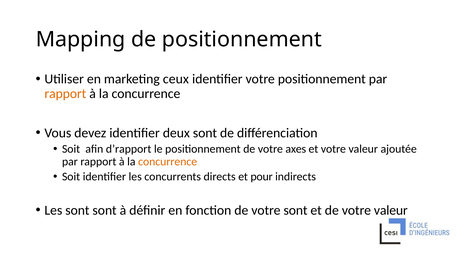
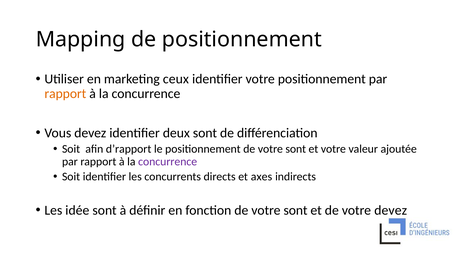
positionnement de votre axes: axes -> sont (296, 149)
concurrence colour: orange -> purple (168, 162)
pour: pour -> axes (262, 177)
Les sont: sont -> idée (77, 211)
de votre valeur: valeur -> devez (391, 211)
